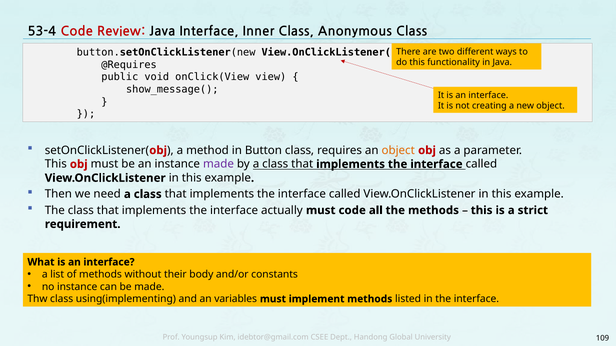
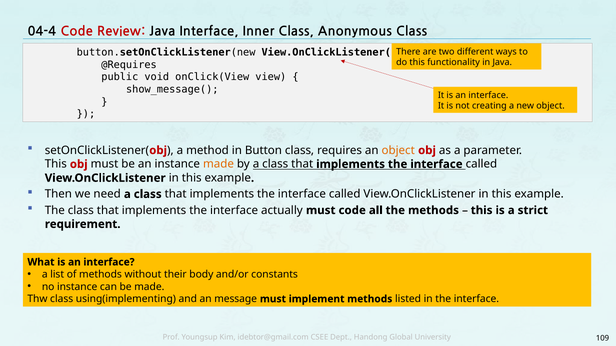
53-4: 53-4 -> 04-4 (42, 32)
made colour: purple -> orange (218, 164)
variables: variables -> message (236, 299)
